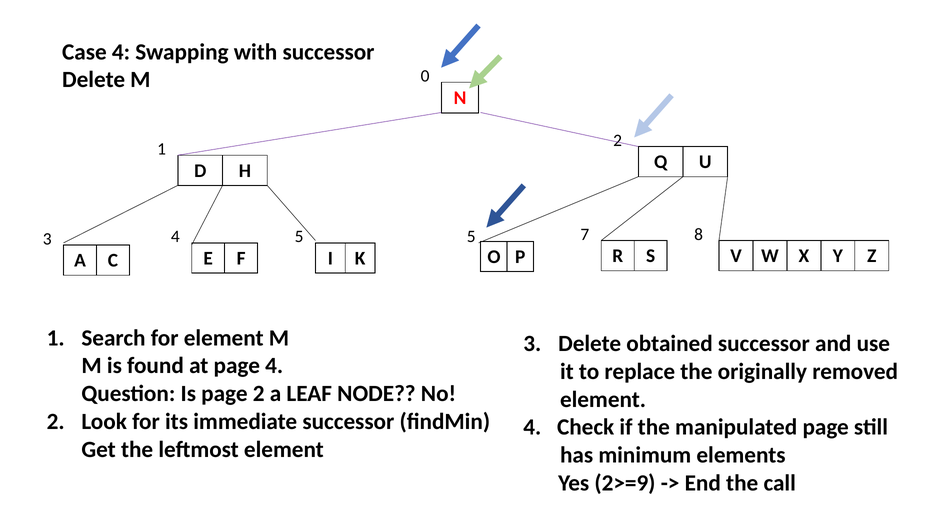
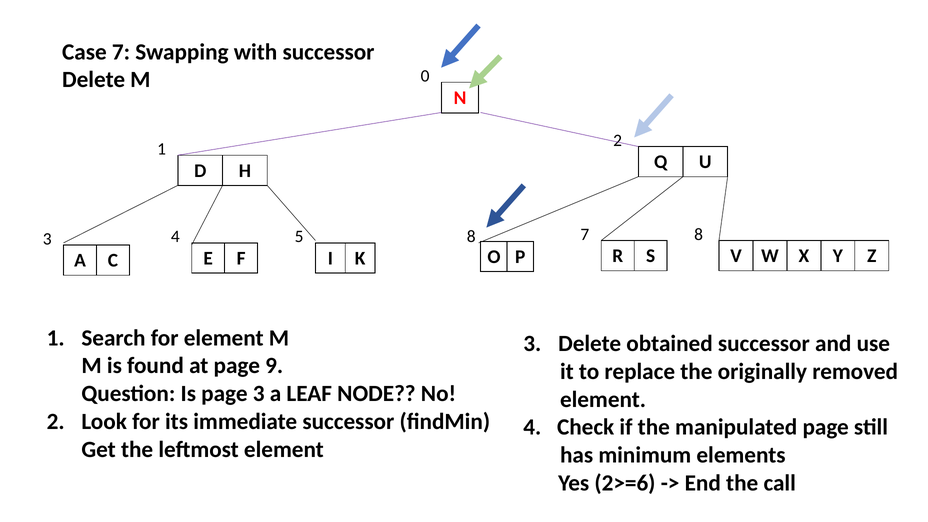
Case 4: 4 -> 7 (121, 52)
5 5: 5 -> 8 (471, 236)
page 4: 4 -> 9 (274, 366)
page 2: 2 -> 3 (259, 394)
2>=9: 2>=9 -> 2>=6 (625, 483)
